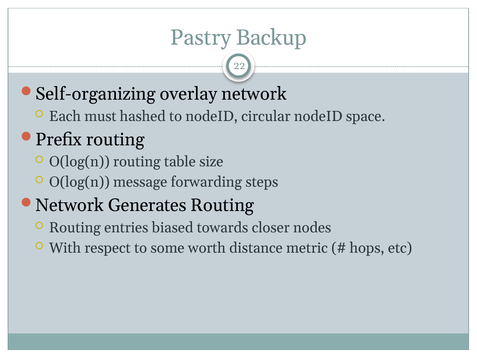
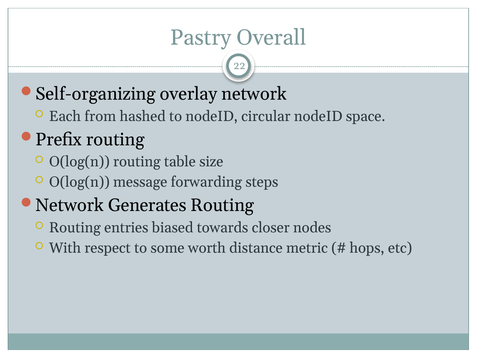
Backup: Backup -> Overall (271, 38)
must: must -> from (100, 116)
